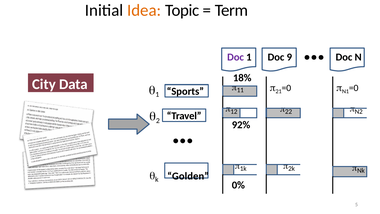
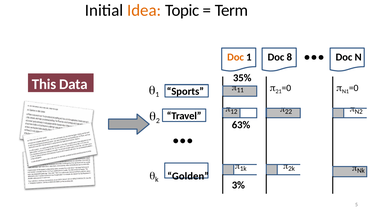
Doc colour: purple -> orange (236, 57)
9: 9 -> 8 (289, 57)
18%: 18% -> 35% (242, 78)
City: City -> This (44, 84)
92%: 92% -> 63% (241, 125)
0%: 0% -> 3% (238, 185)
